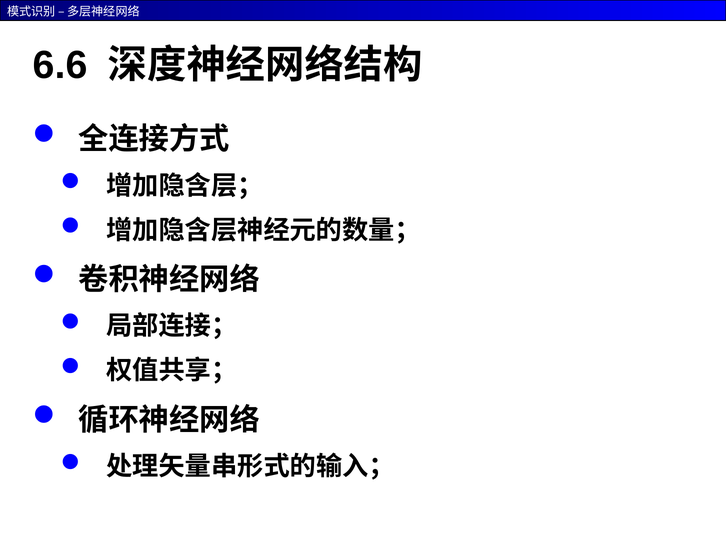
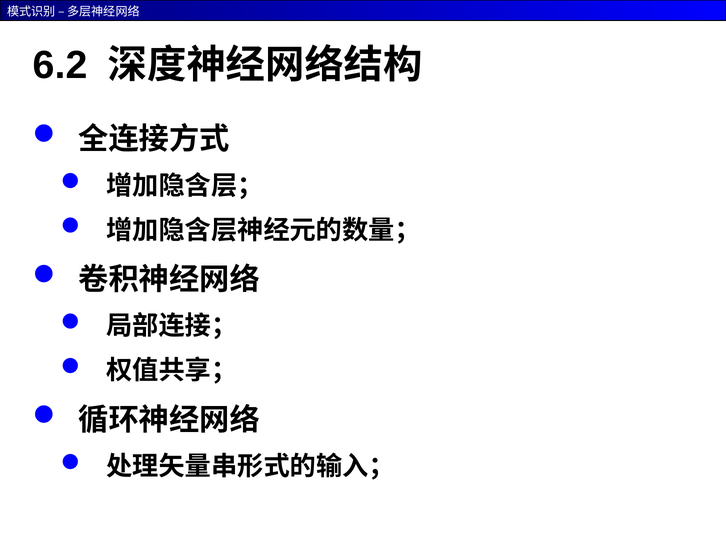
6.6: 6.6 -> 6.2 (60, 65)
